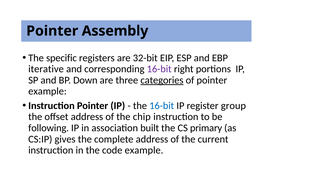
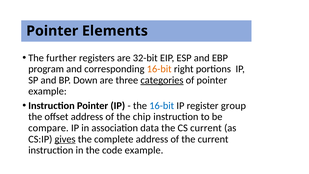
Assembly: Assembly -> Elements (115, 31)
specific: specific -> further (61, 58)
iterative: iterative -> program (46, 69)
16-bit colour: purple -> orange (159, 69)
following: following -> compare (48, 128)
built: built -> data (150, 128)
CS primary: primary -> current (206, 128)
gives underline: none -> present (65, 139)
